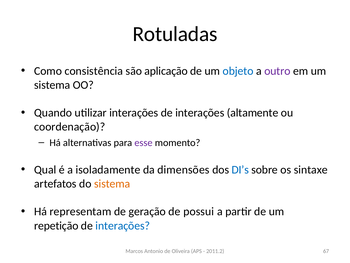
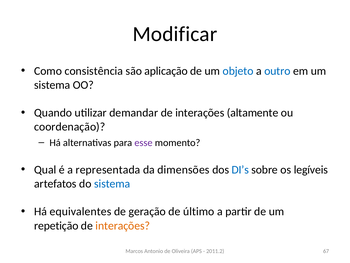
Rotuladas: Rotuladas -> Modificar (175, 34)
outro colour: purple -> blue (277, 71)
utilizar interações: interações -> demandar (134, 113)
isoladamente: isoladamente -> representada (108, 169)
sintaxe: sintaxe -> legíveis (311, 169)
sistema colour: orange -> blue (112, 183)
representam: representam -> equivalentes (80, 211)
possui: possui -> último (199, 211)
interações colour: blue -> orange (123, 225)
